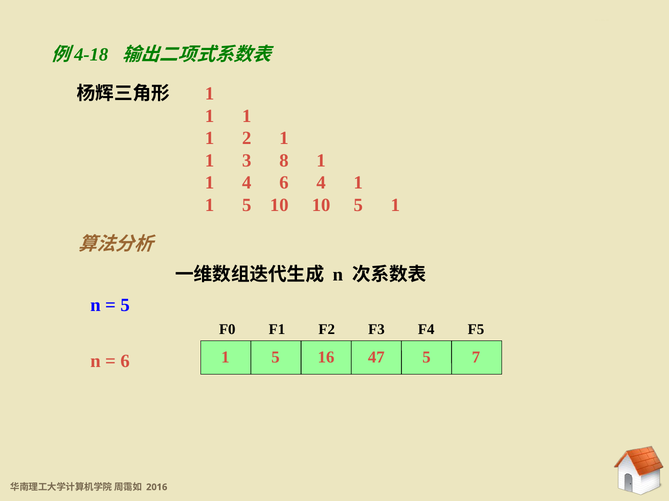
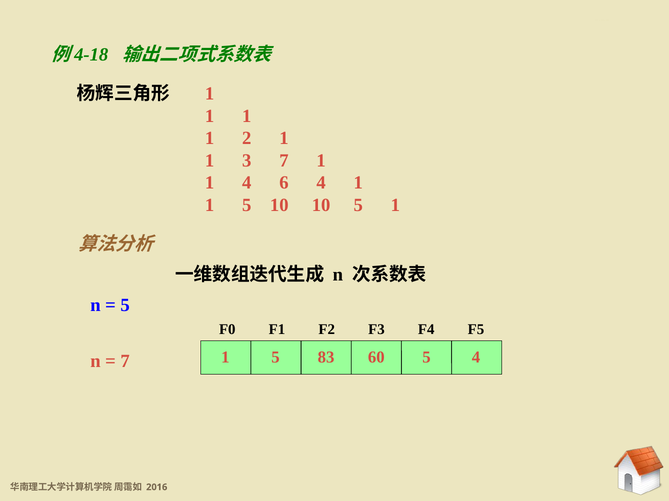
3 8: 8 -> 7 (284, 161)
16: 16 -> 83 (326, 358)
47: 47 -> 60 (376, 358)
5 7: 7 -> 4 (476, 358)
6: 6 -> 7 (125, 362)
